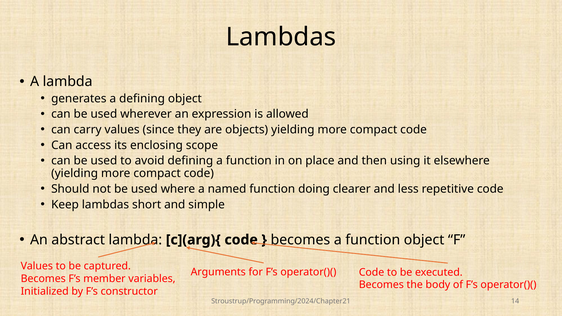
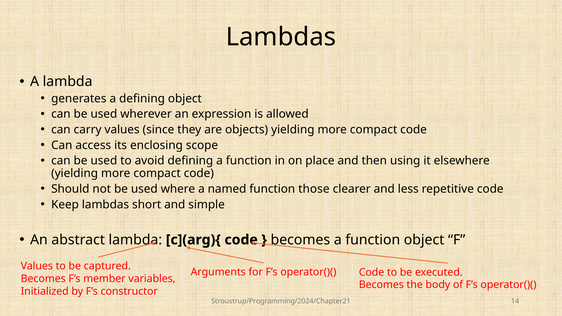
doing: doing -> those (314, 189)
